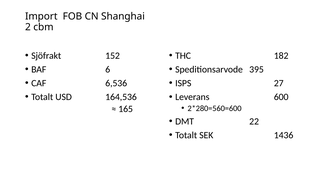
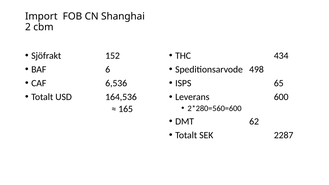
182: 182 -> 434 (281, 56)
395: 395 -> 498 (256, 69)
27: 27 -> 65 (279, 83)
22: 22 -> 62 (254, 121)
1436: 1436 -> 2287 (284, 135)
